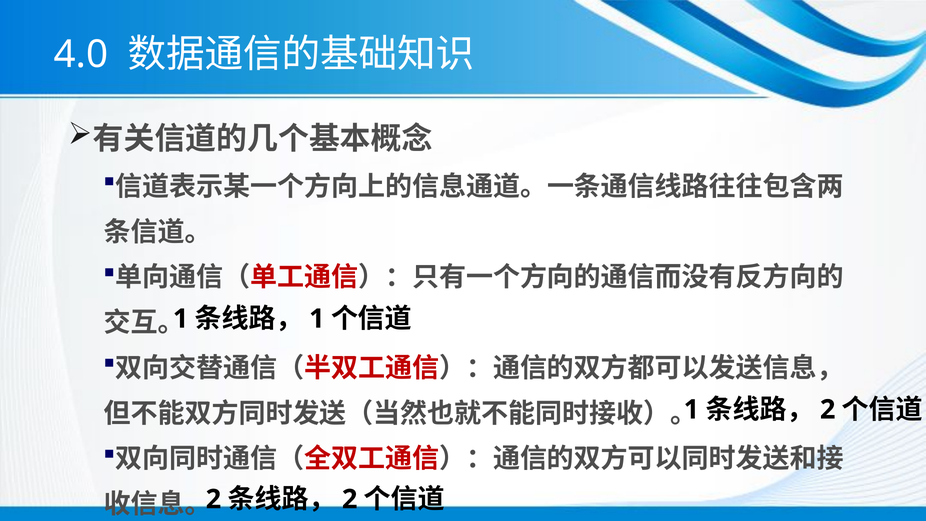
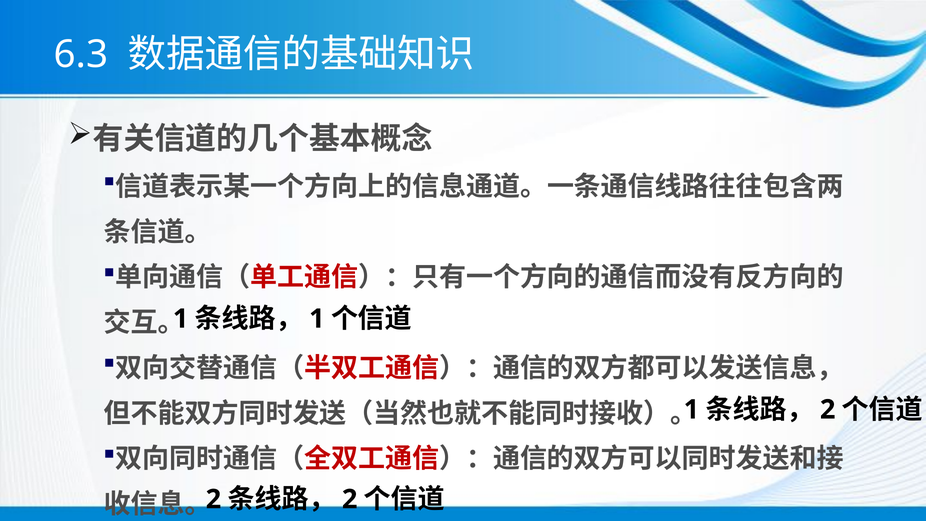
4.0: 4.0 -> 6.3 (81, 55)
